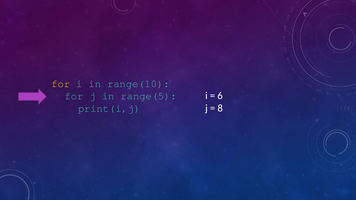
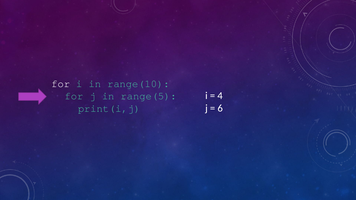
for colour: yellow -> white (61, 84)
6: 6 -> 4 (220, 96)
8: 8 -> 6 (220, 108)
